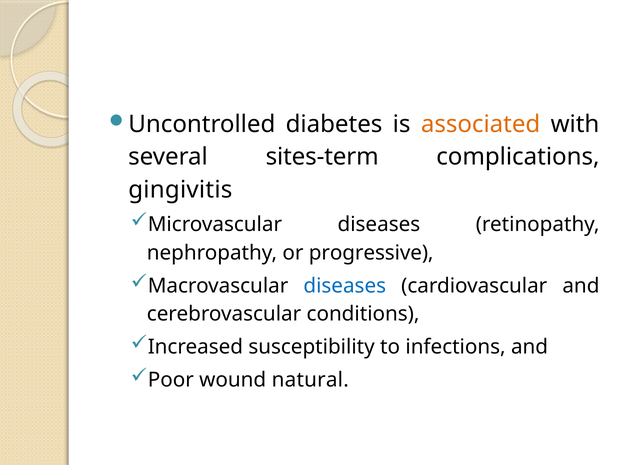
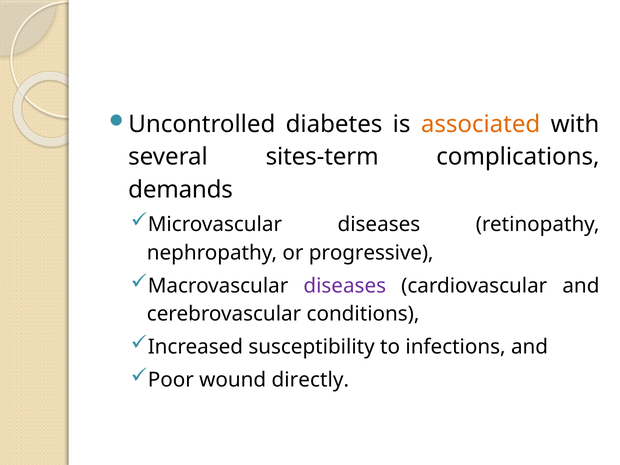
gingivitis: gingivitis -> demands (181, 190)
diseases colour: blue -> purple (345, 286)
natural: natural -> directly (310, 380)
